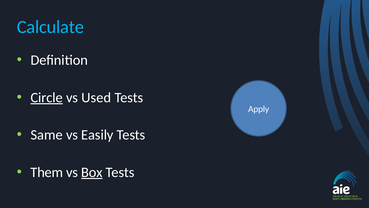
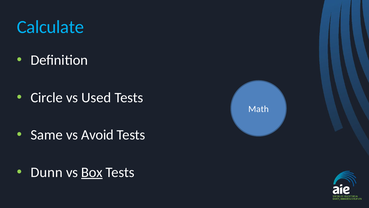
Circle underline: present -> none (47, 97)
Apply: Apply -> Math (259, 109)
Easily: Easily -> Avoid (97, 135)
Them: Them -> Dunn (47, 172)
